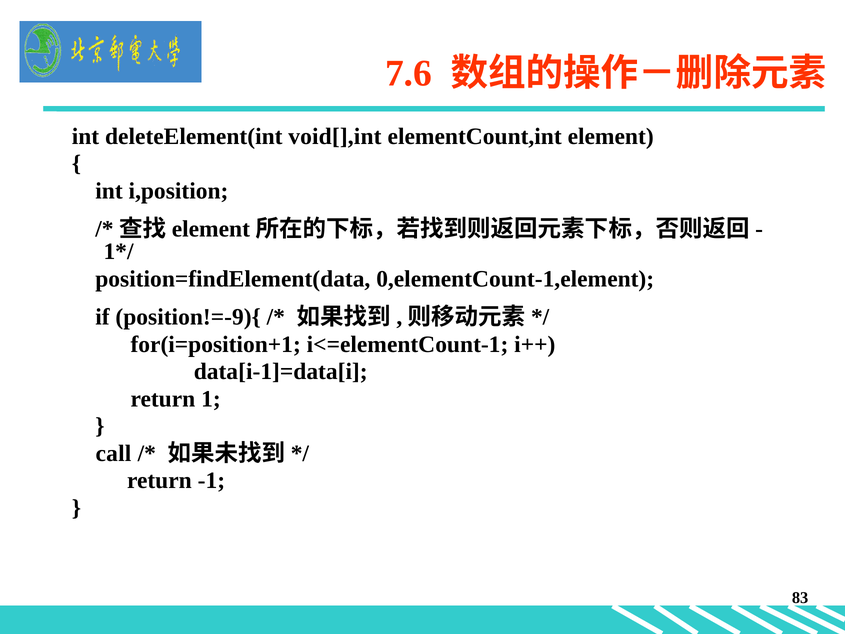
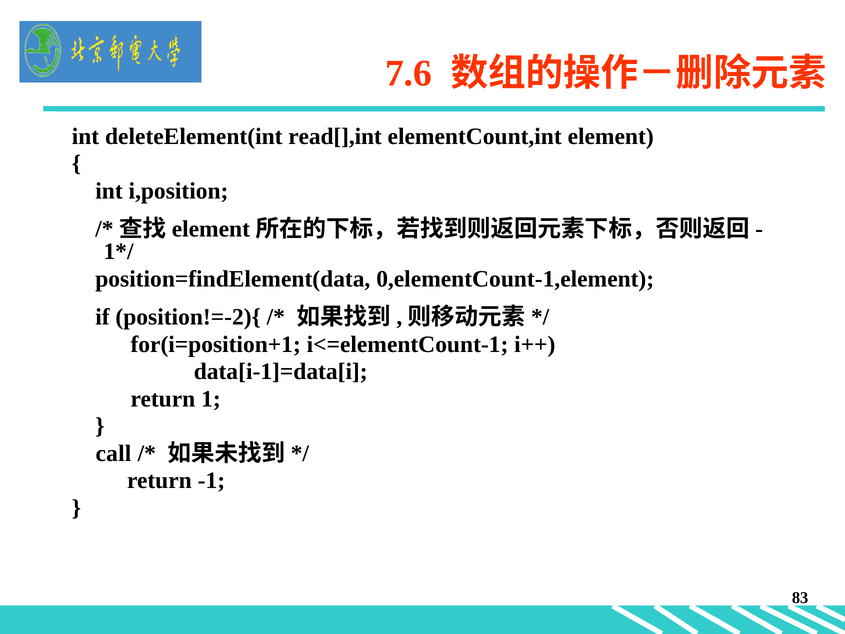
void[],int: void[],int -> read[],int (335, 136)
position!=-9){: position!=-9){ -> position!=-2){ (188, 317)
